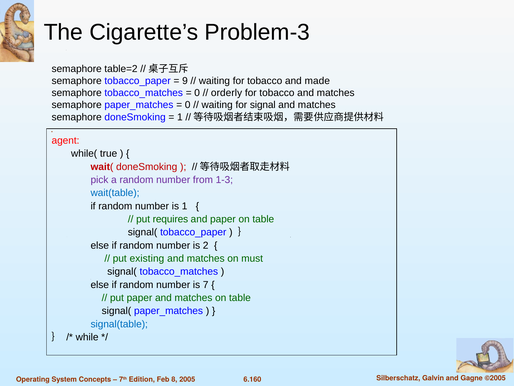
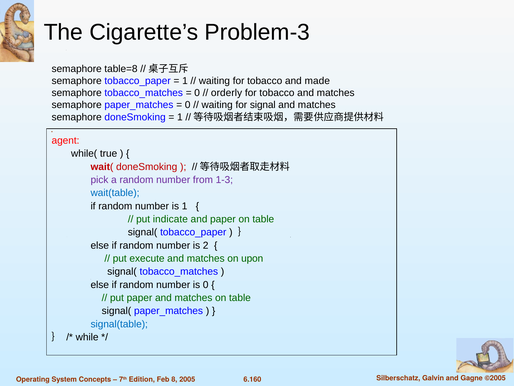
table=2: table=2 -> table=8 (121, 69)
9: 9 -> 1 (185, 81)
requires: requires -> indicate (170, 219)
existing: existing -> execute (147, 258)
must: must -> upon (252, 258)
is 7: 7 -> 0 (206, 284)
